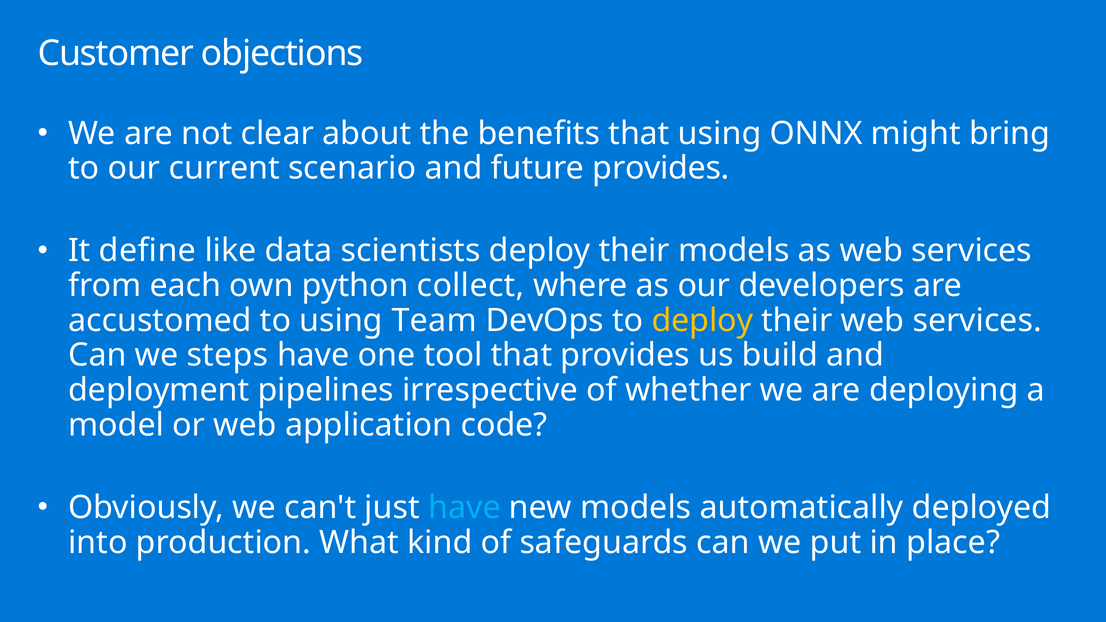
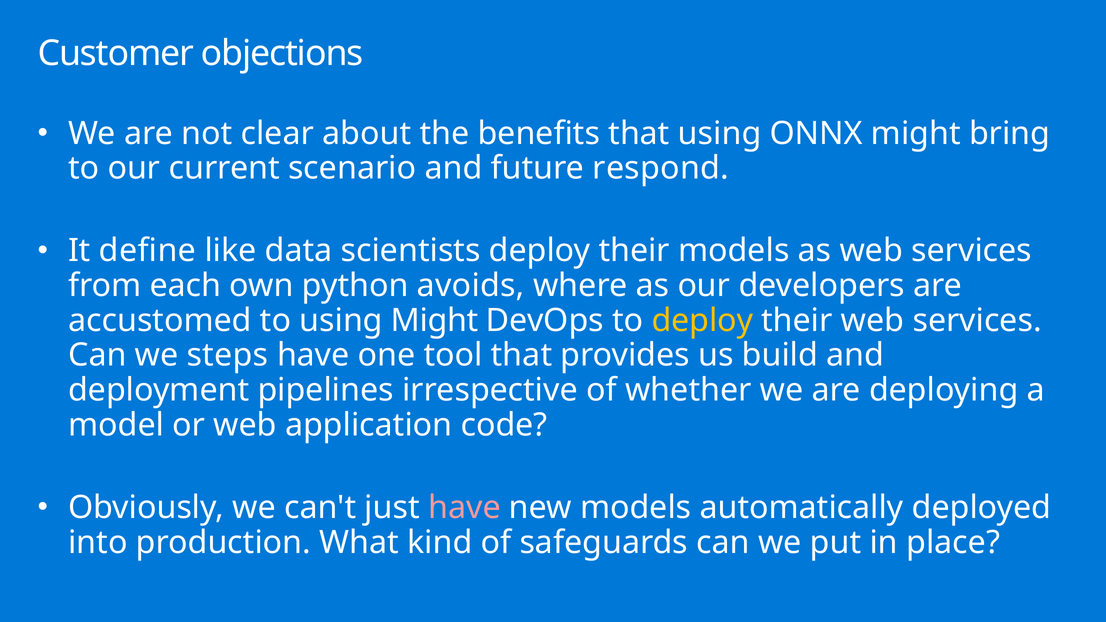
future provides: provides -> respond (661, 168)
collect: collect -> avoids (471, 286)
using Team: Team -> Might (435, 321)
have colour: light blue -> pink (464, 508)
